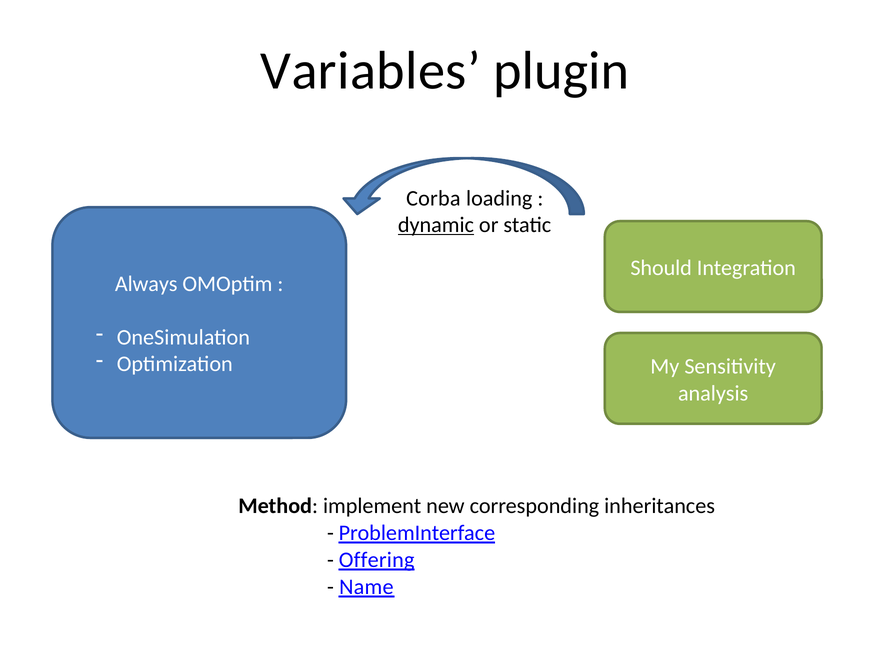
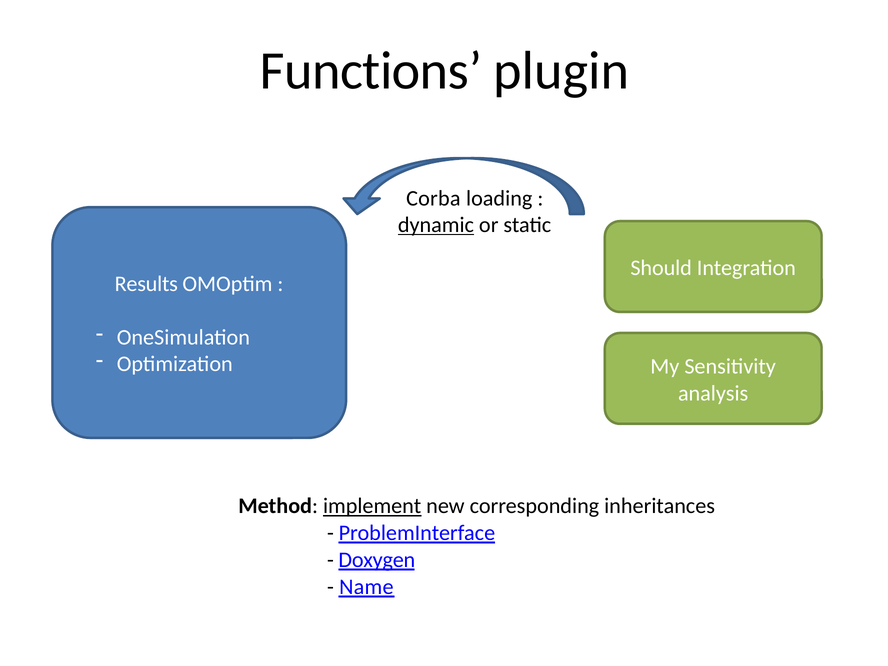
Variables: Variables -> Functions (371, 71)
Always: Always -> Results (146, 284)
implement underline: none -> present (372, 506)
Offering: Offering -> Doxygen (377, 560)
